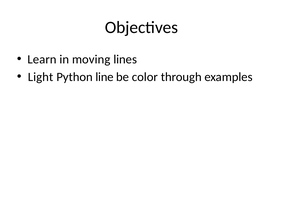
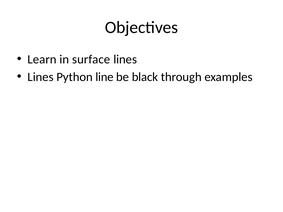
moving: moving -> surface (91, 59)
Light: Light -> Lines (41, 77)
color: color -> black (145, 77)
